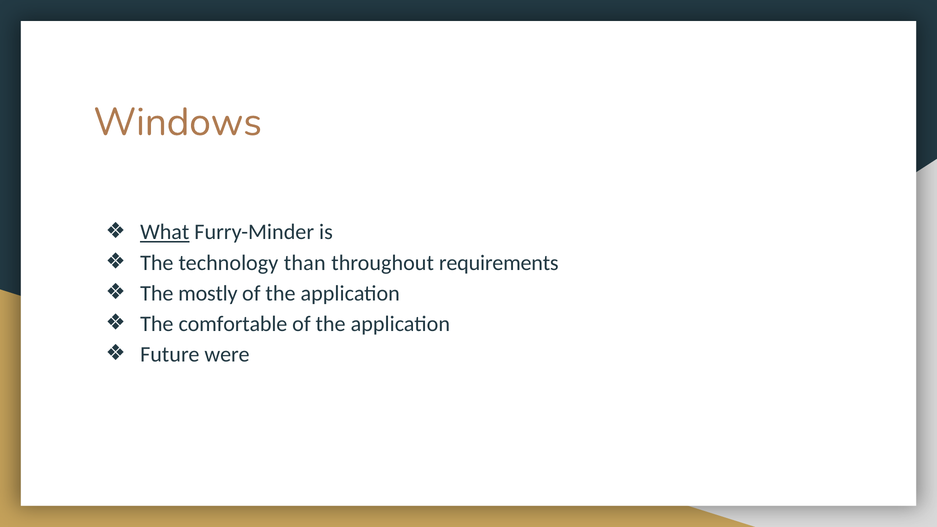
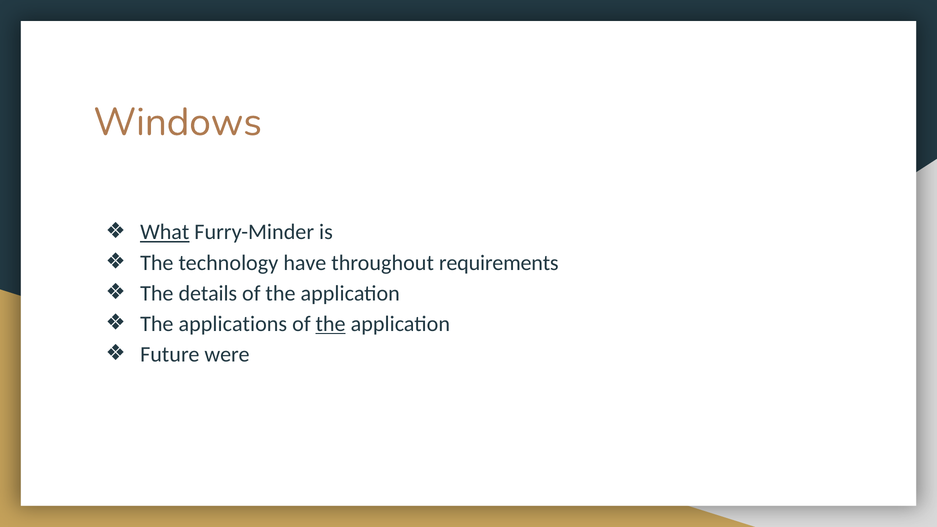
than: than -> have (305, 263)
mostly: mostly -> details (208, 293)
comfortable: comfortable -> applications (233, 324)
the underline: none -> present (331, 324)
